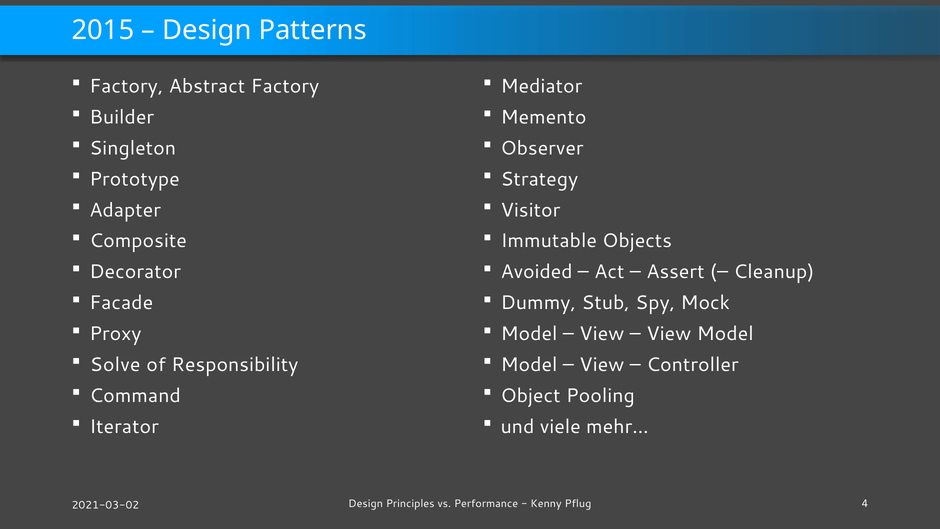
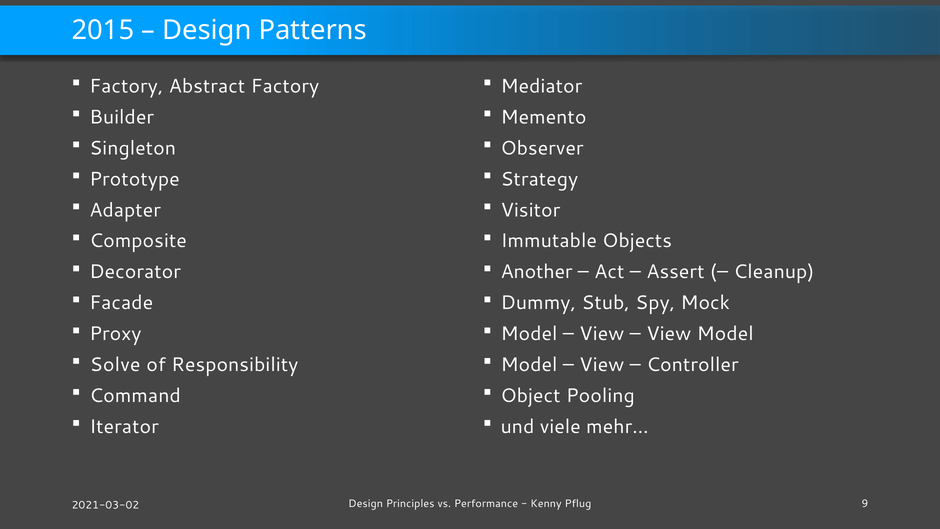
Avoided: Avoided -> Another (537, 272)
4: 4 -> 9 (865, 504)
